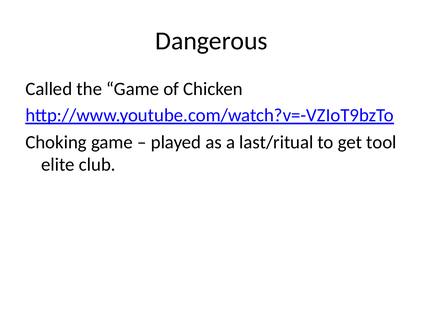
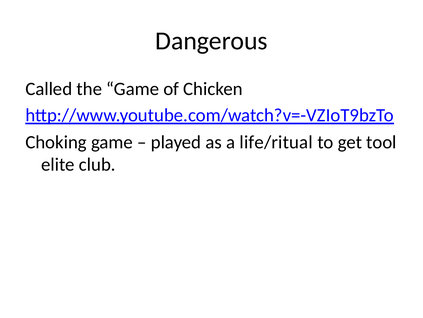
last/ritual: last/ritual -> life/ritual (276, 142)
